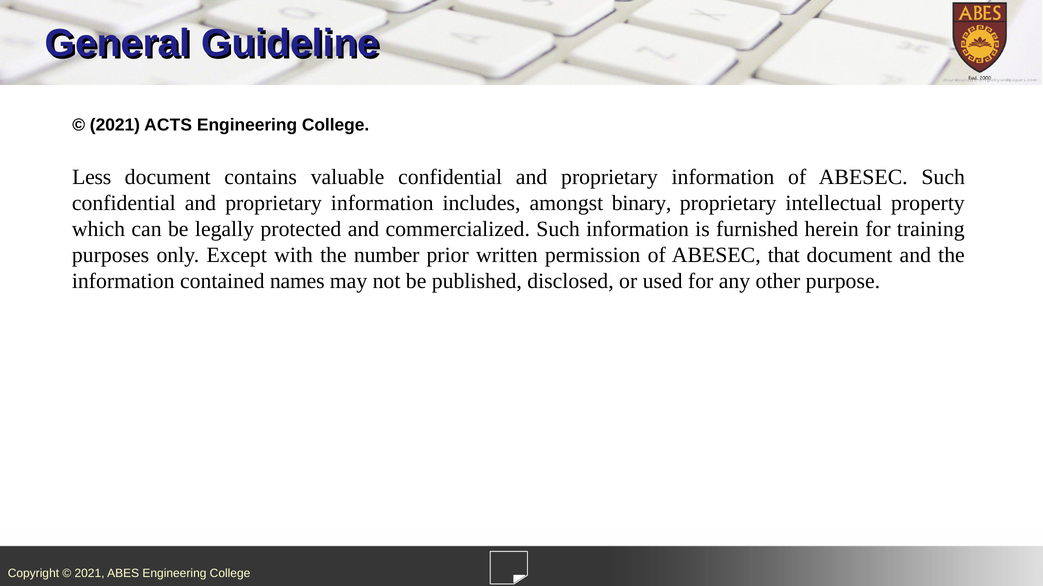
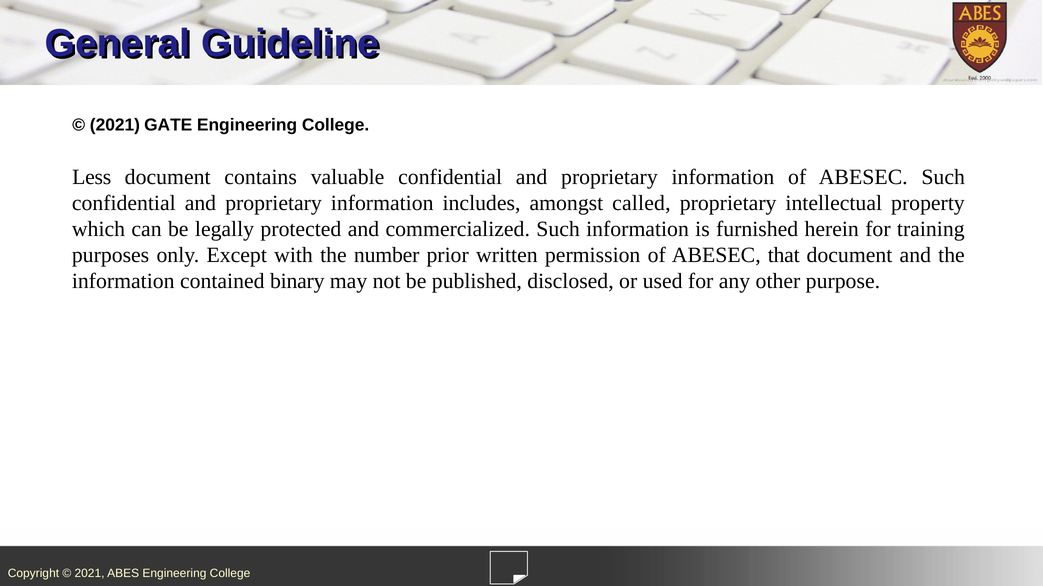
ACTS: ACTS -> GATE (168, 125)
binary: binary -> called (641, 203)
names: names -> binary (297, 282)
